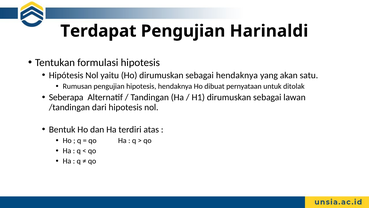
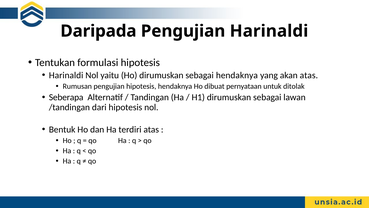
Terdapat: Terdapat -> Daripada (98, 31)
Hipótesis: Hipótesis -> Harinaldi (66, 75)
akan satu: satu -> atas (309, 75)
